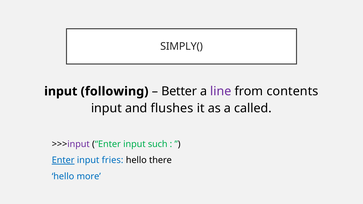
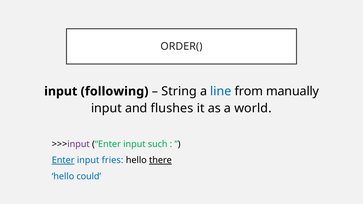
SIMPLY(: SIMPLY( -> ORDER( (181, 46)
Better: Better -> String (179, 91)
line colour: purple -> blue (221, 91)
contents: contents -> manually (293, 91)
called: called -> world (253, 108)
there underline: none -> present (160, 160)
more: more -> could (89, 177)
